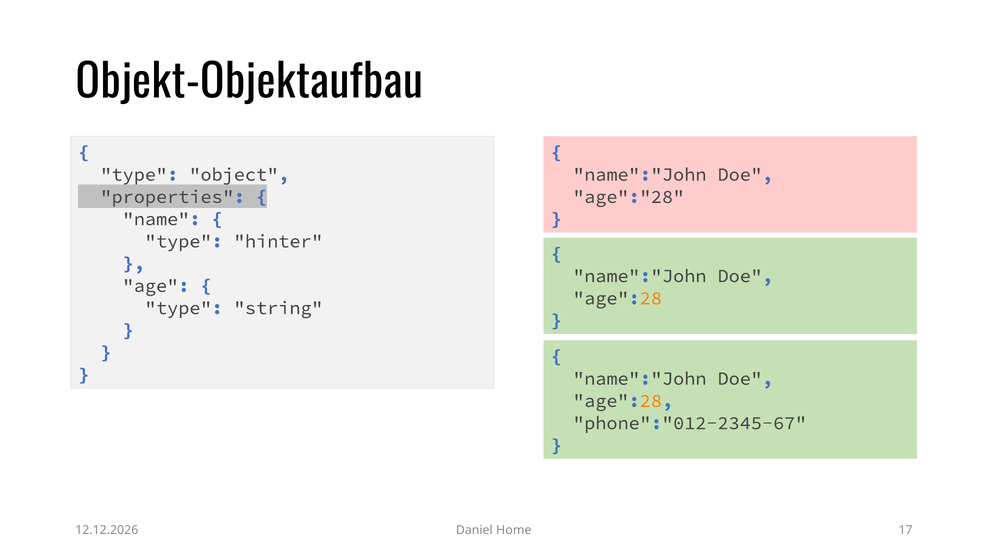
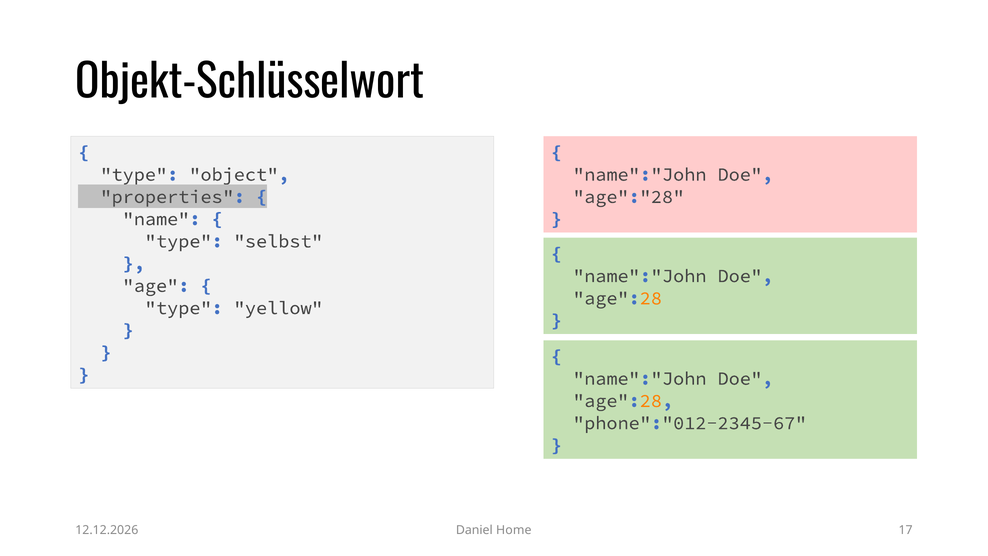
Objekt-Objektaufbau: Objekt-Objektaufbau -> Objekt-Schlüsselwort (250, 83)
hinter: hinter -> selbst (278, 241)
string: string -> yellow (278, 308)
